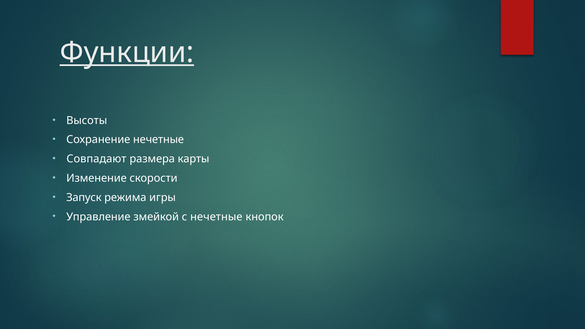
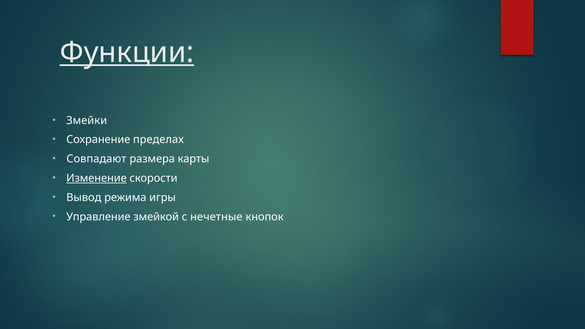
Высоты: Высоты -> Змейки (87, 120)
Сохранение нечетные: нечетные -> пределах (158, 140)
Изменение underline: none -> present (96, 178)
Запуск: Запуск -> Вывод (84, 197)
